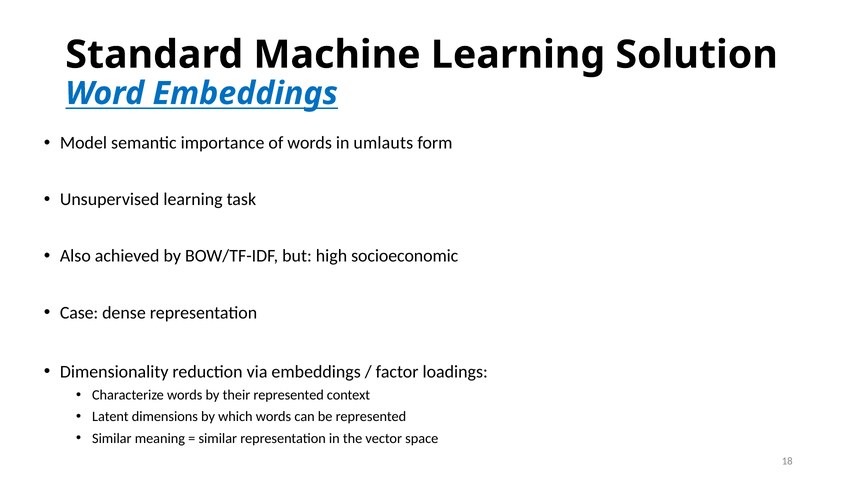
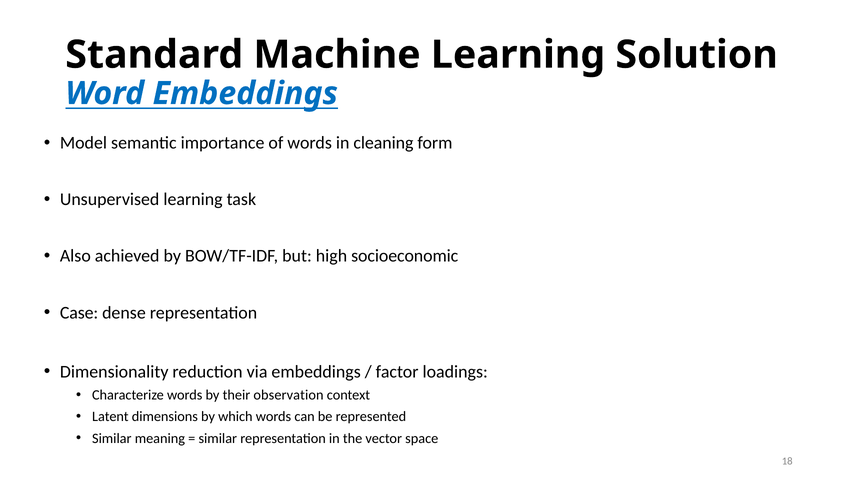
umlauts: umlauts -> cleaning (383, 143)
their represented: represented -> observation (289, 395)
